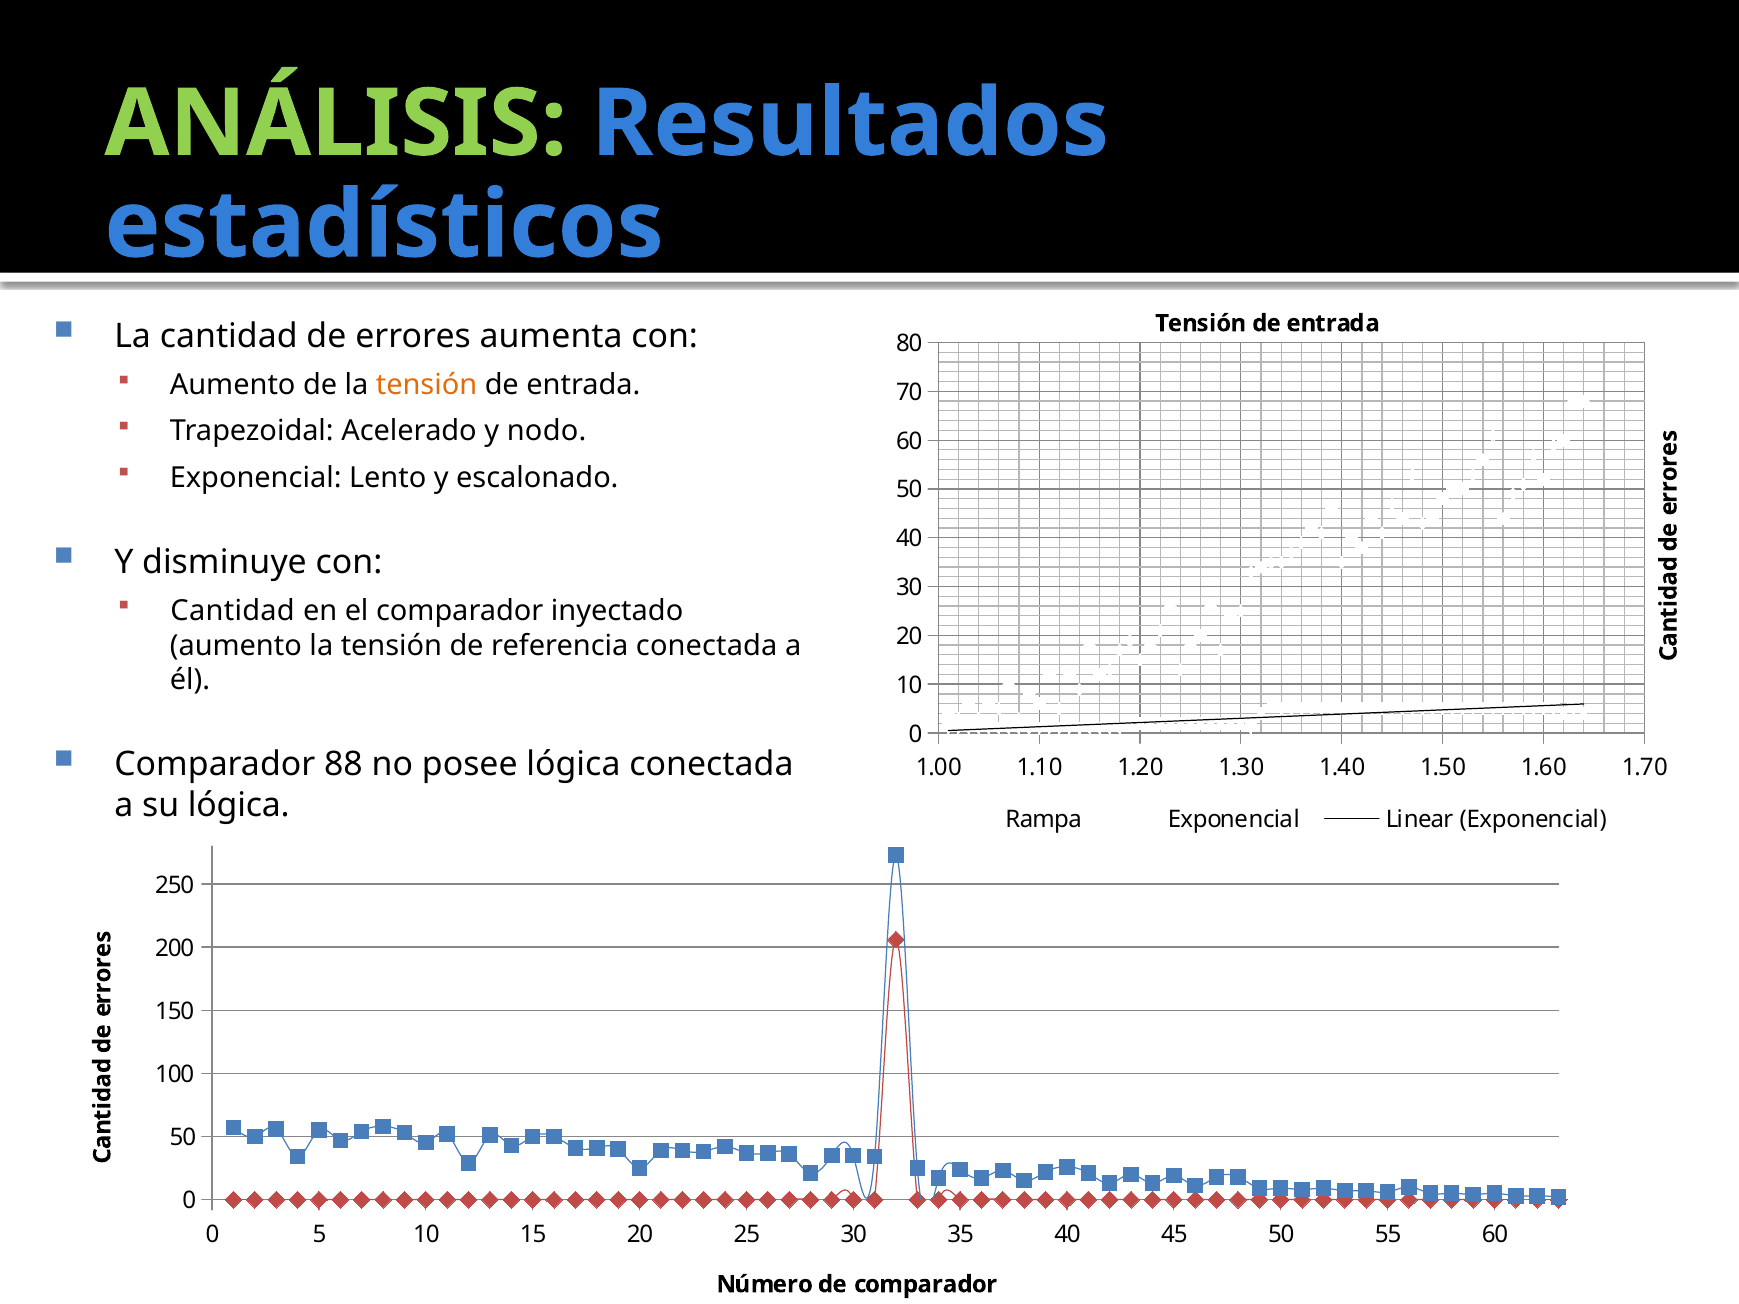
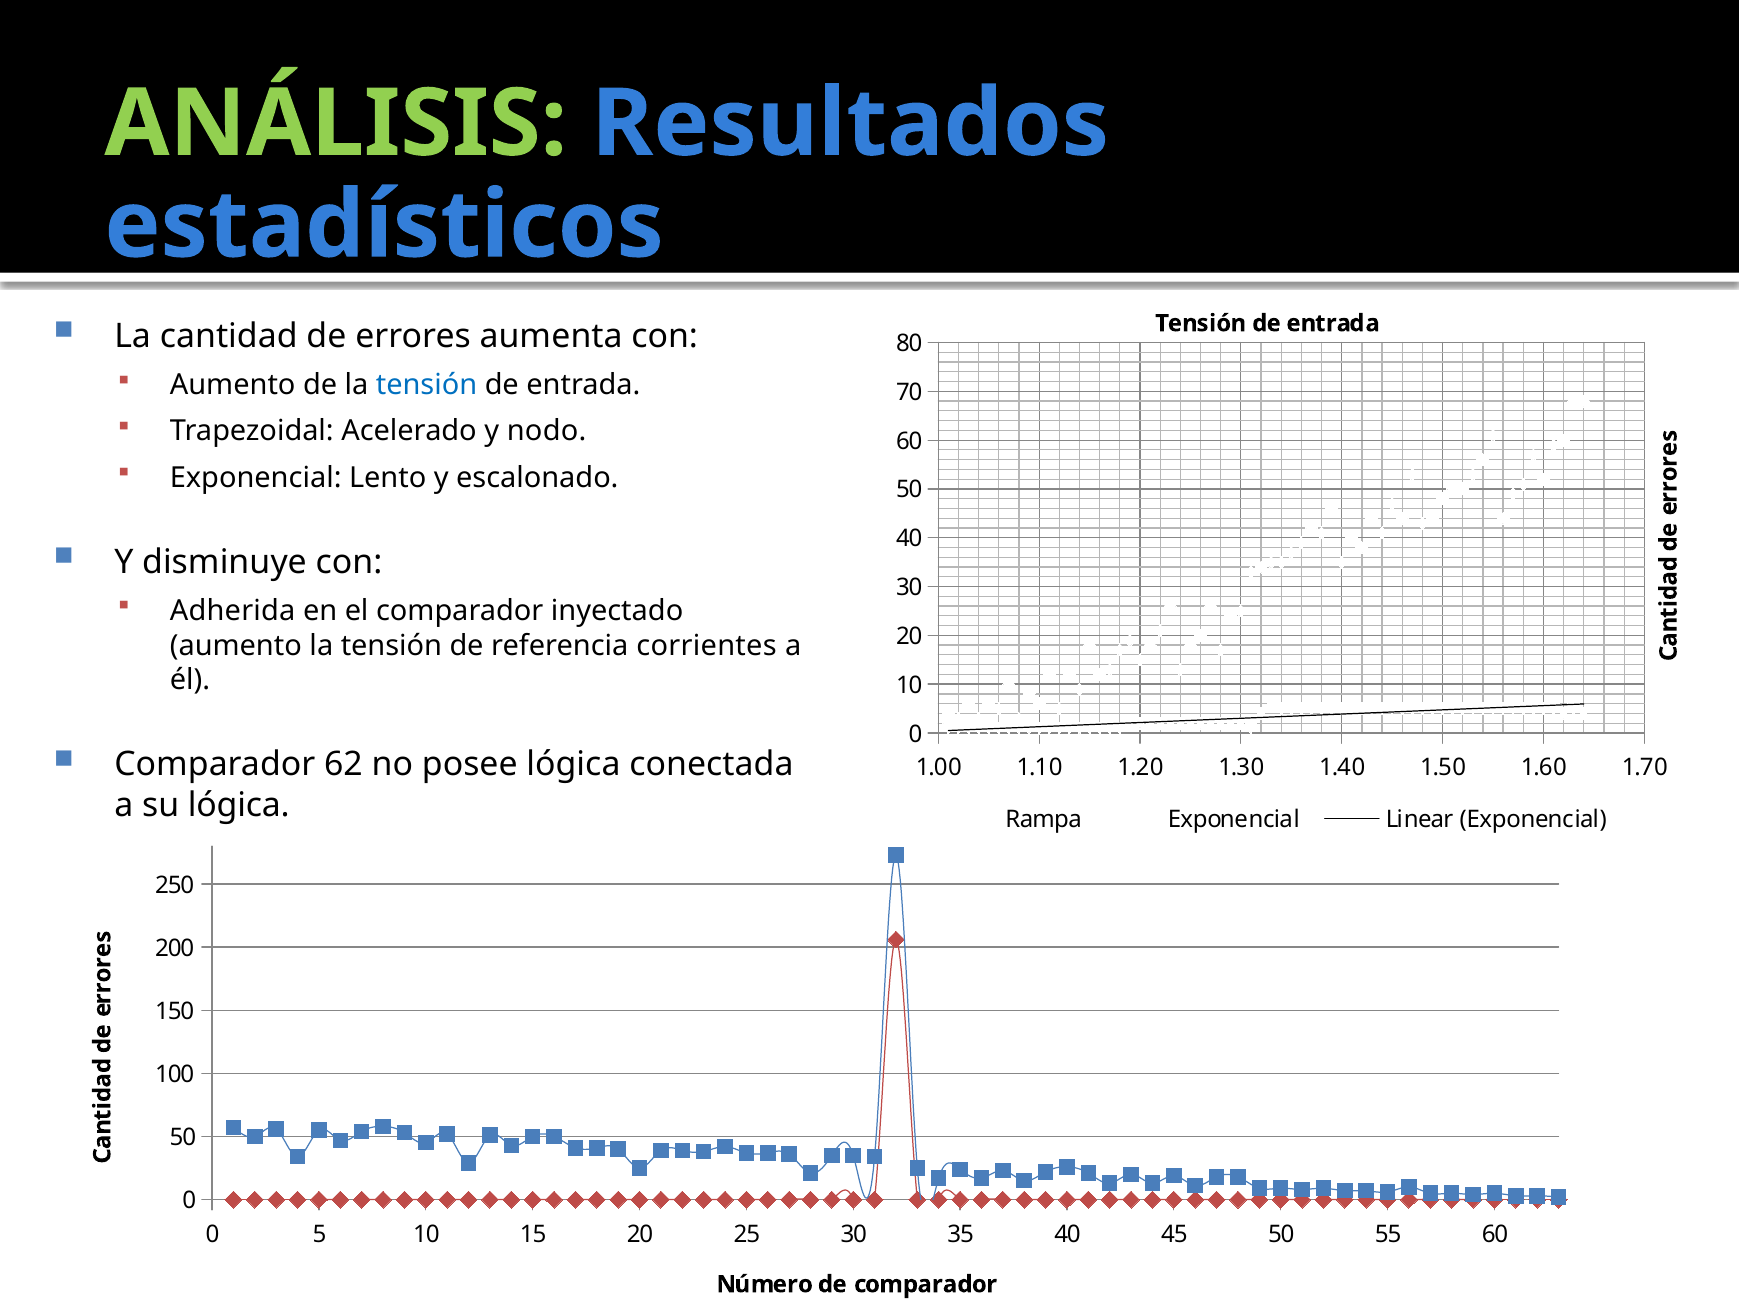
tensión colour: orange -> blue (427, 385)
Cantidad: Cantidad -> Adherida (233, 611)
referencia conectada: conectada -> corrientes (707, 646)
88: 88 -> 62 (343, 765)
